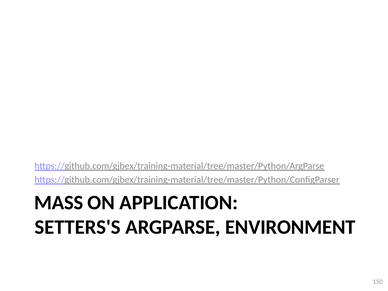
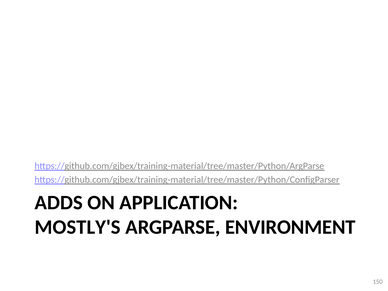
MASS: MASS -> ADDS (59, 203)
SETTERS'S: SETTERS'S -> MOSTLY'S (78, 227)
